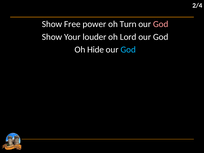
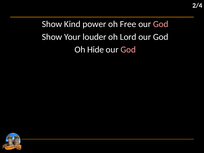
Free: Free -> Kind (72, 24)
Turn: Turn -> Free (128, 24)
God colour: light blue -> pink (128, 50)
